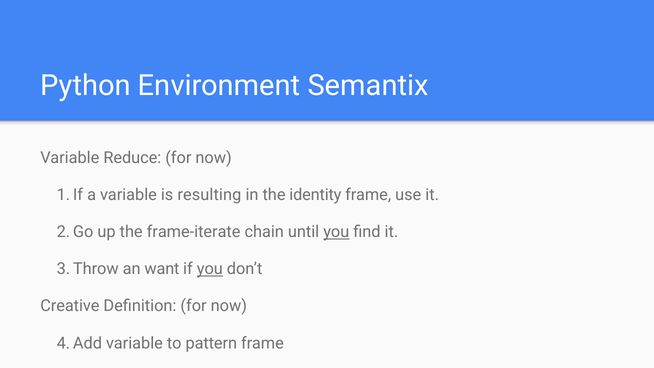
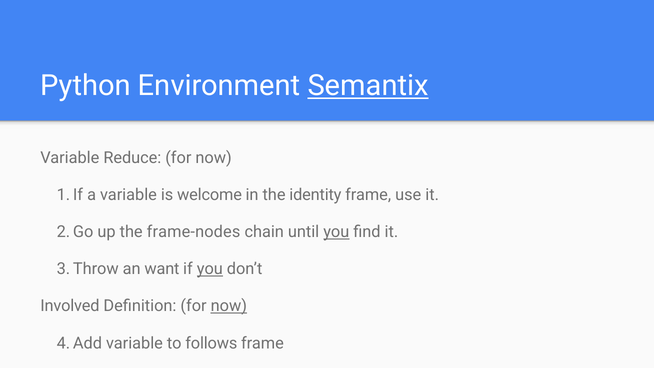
Semantix underline: none -> present (368, 86)
resulting: resulting -> welcome (210, 195)
frame-iterate: frame-iterate -> frame-nodes (194, 232)
Creative: Creative -> Involved (70, 306)
now underline: none -> present (229, 306)
pattern: pattern -> follows (211, 343)
